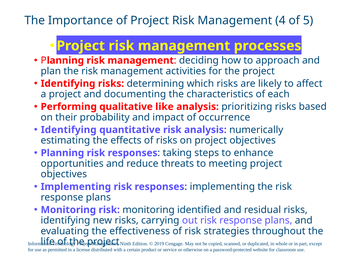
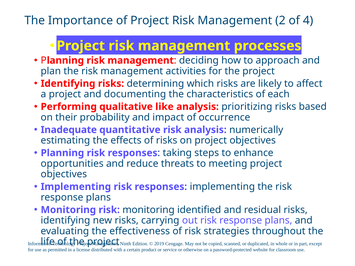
4: 4 -> 2 (280, 20)
5: 5 -> 4 (308, 20)
Identifying: Identifying -> Inadequate (69, 130)
